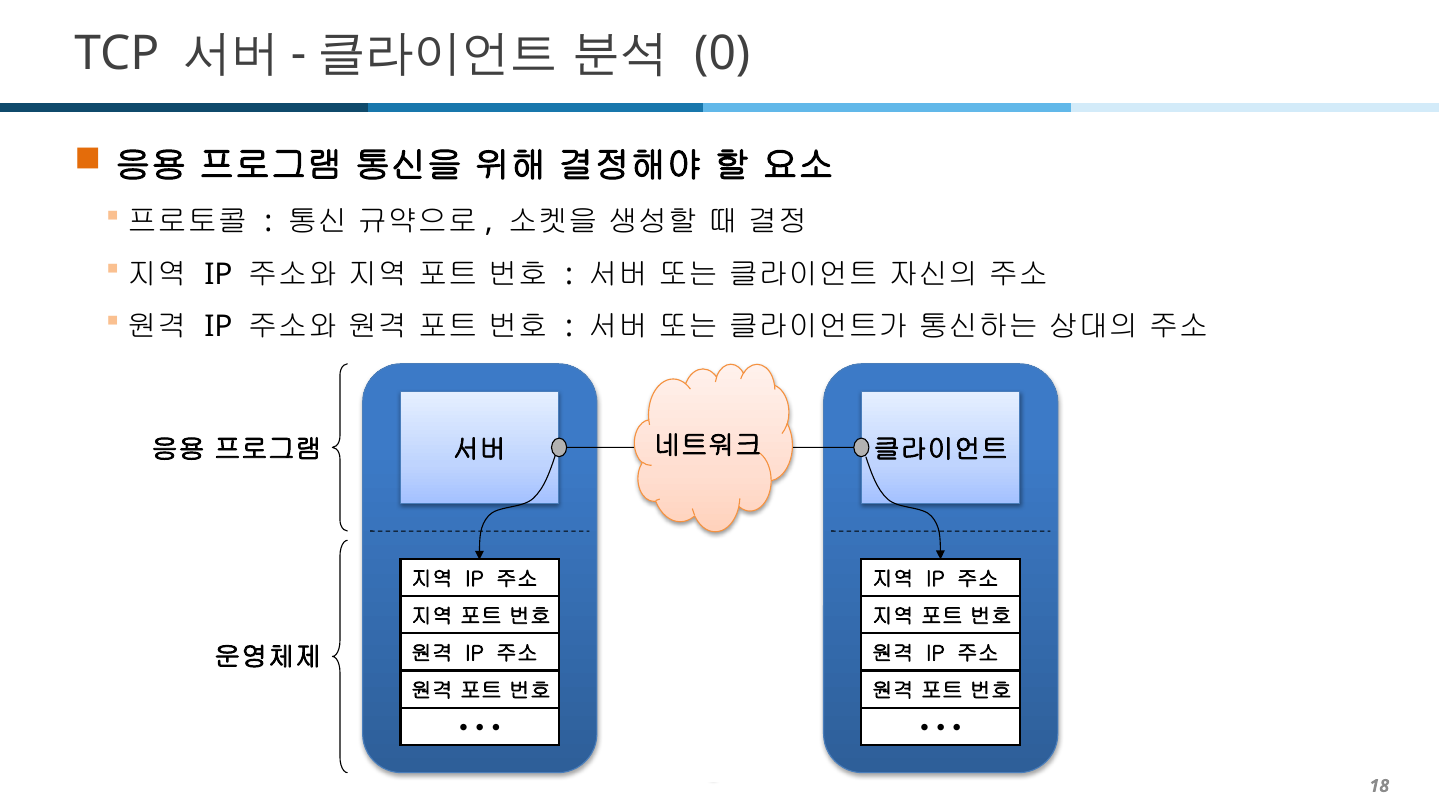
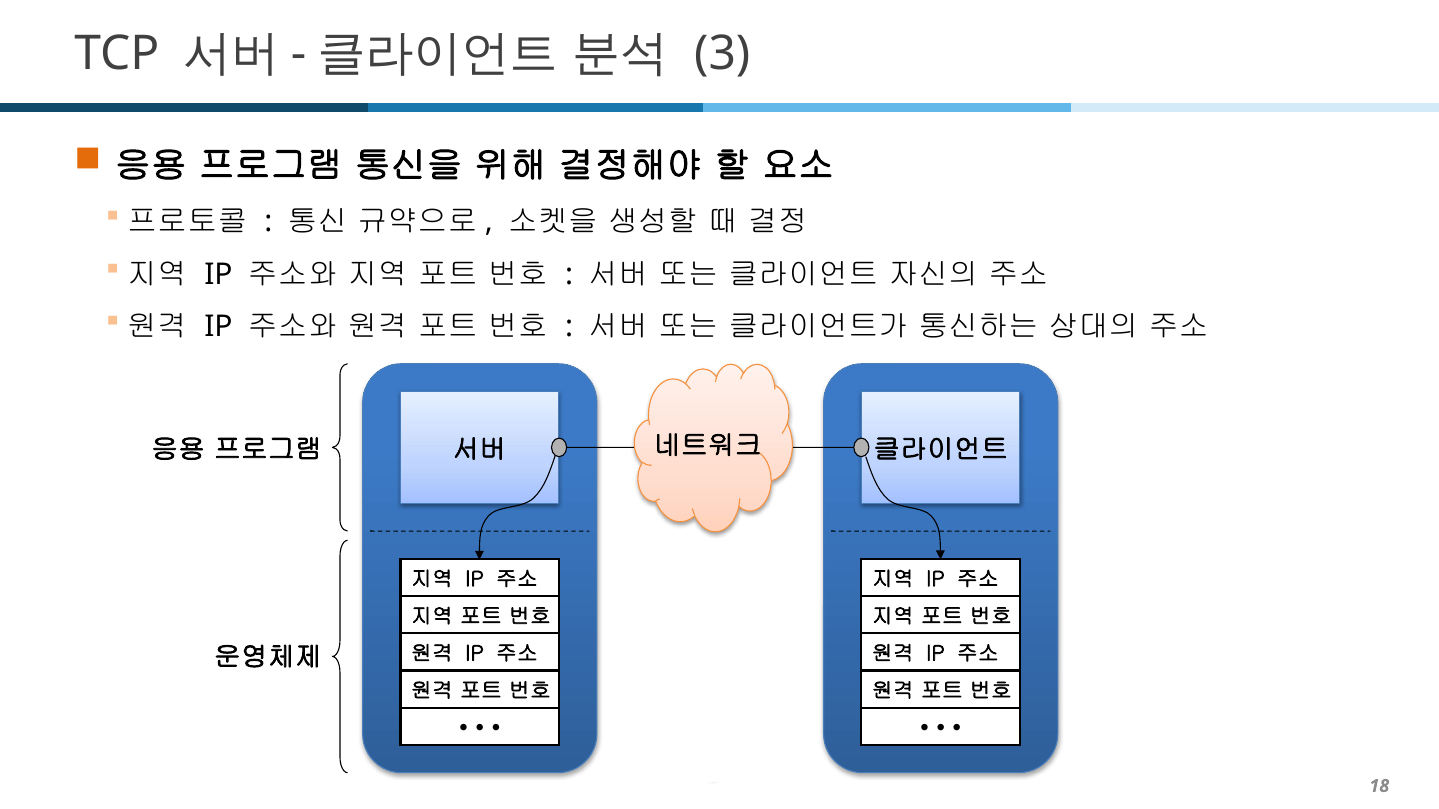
0: 0 -> 3 (722, 54)
